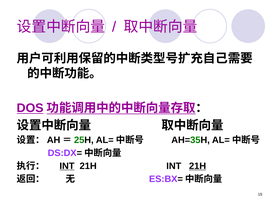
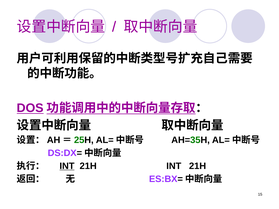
21H underline: present -> none (198, 166)
